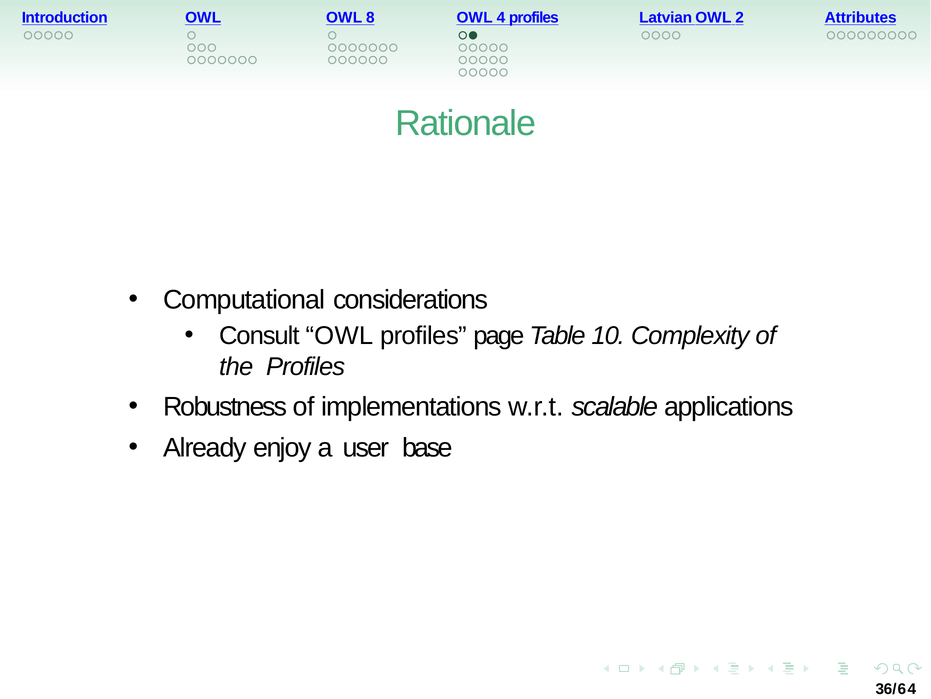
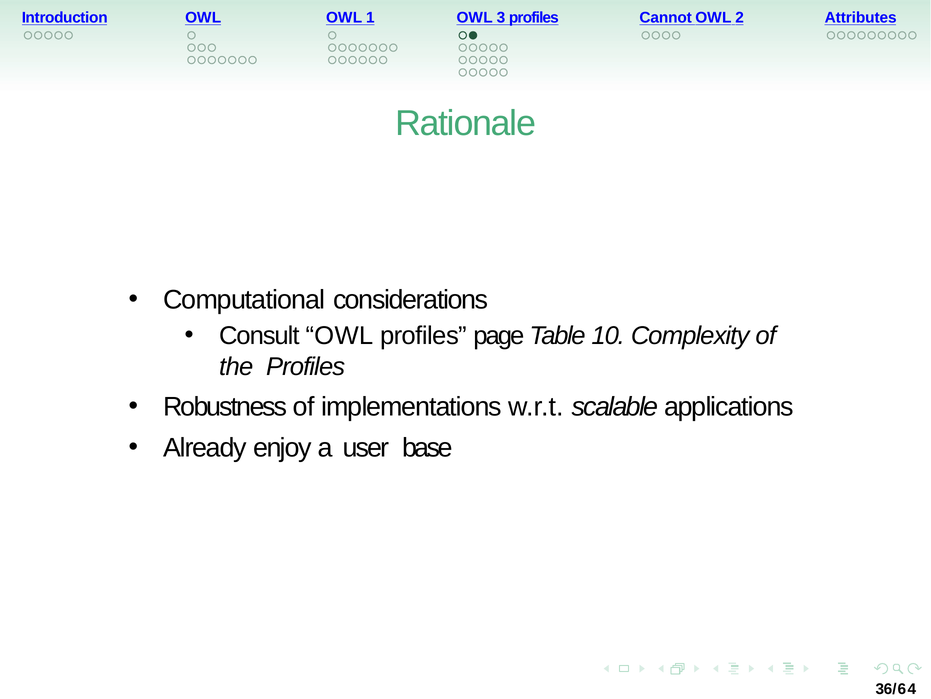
8: 8 -> 1 (370, 18)
4: 4 -> 3 (501, 18)
Latvian: Latvian -> Cannot (666, 18)
